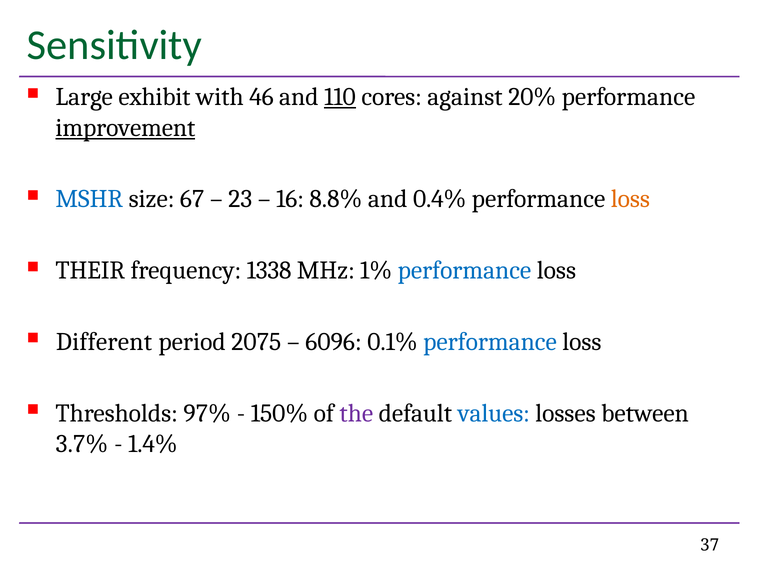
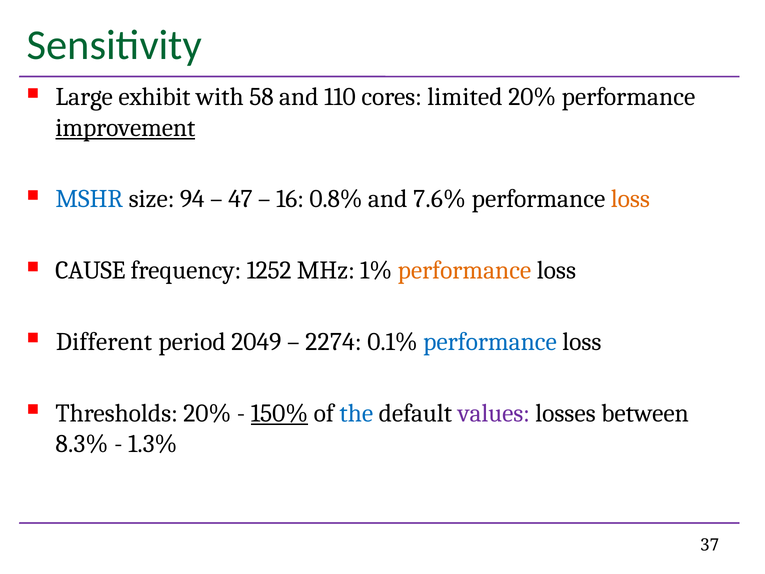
46: 46 -> 58 (261, 97)
110 underline: present -> none (340, 97)
against: against -> limited (465, 97)
67: 67 -> 94 (192, 199)
23: 23 -> 47 (240, 199)
8.8%: 8.8% -> 0.8% (336, 199)
0.4%: 0.4% -> 7.6% (439, 199)
THEIR: THEIR -> CAUSE (90, 270)
1338: 1338 -> 1252 (269, 270)
performance colour: blue -> orange (464, 270)
2075: 2075 -> 2049 (256, 342)
6096: 6096 -> 2274 (333, 342)
Thresholds 97%: 97% -> 20% (207, 413)
150% underline: none -> present (279, 413)
the colour: purple -> blue (356, 413)
values colour: blue -> purple (494, 413)
3.7%: 3.7% -> 8.3% (82, 444)
1.4%: 1.4% -> 1.3% (153, 444)
